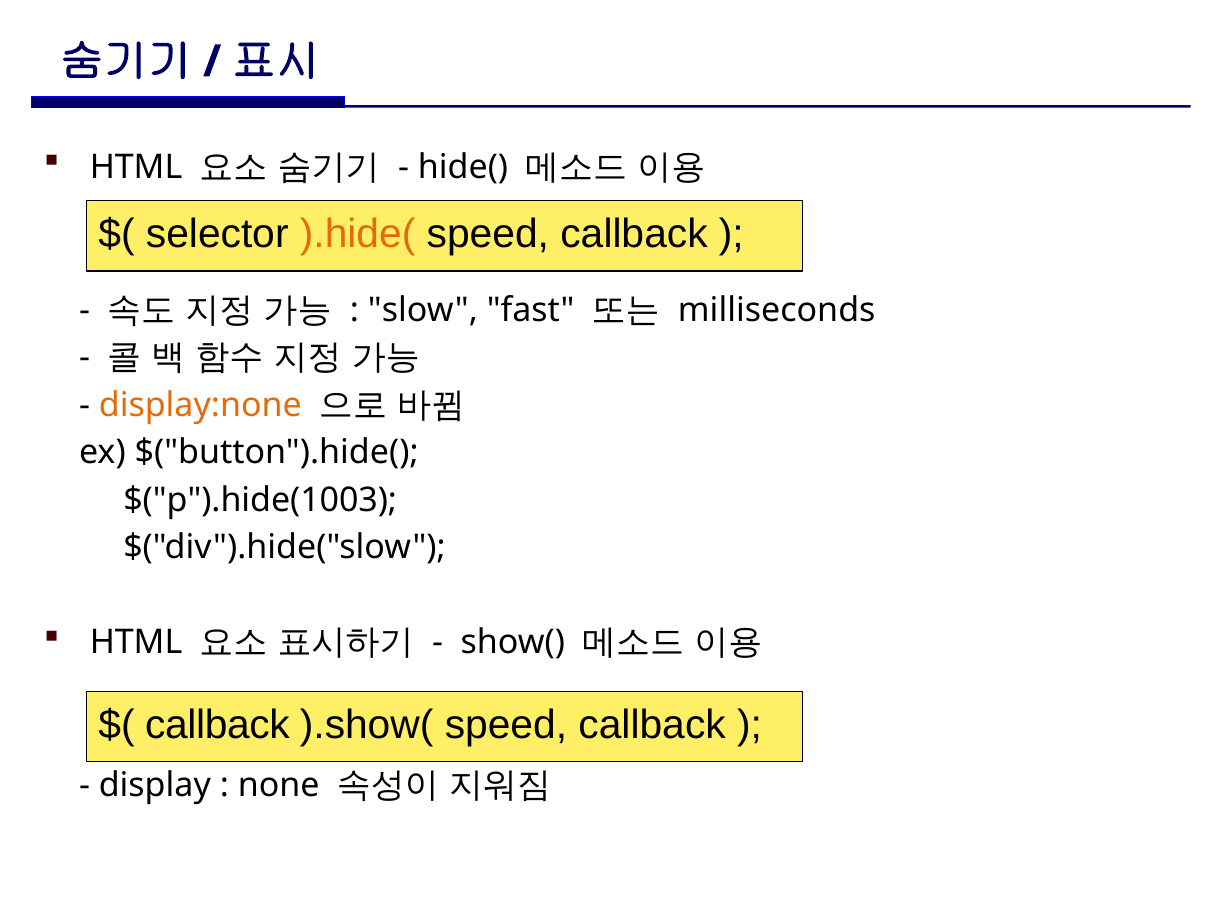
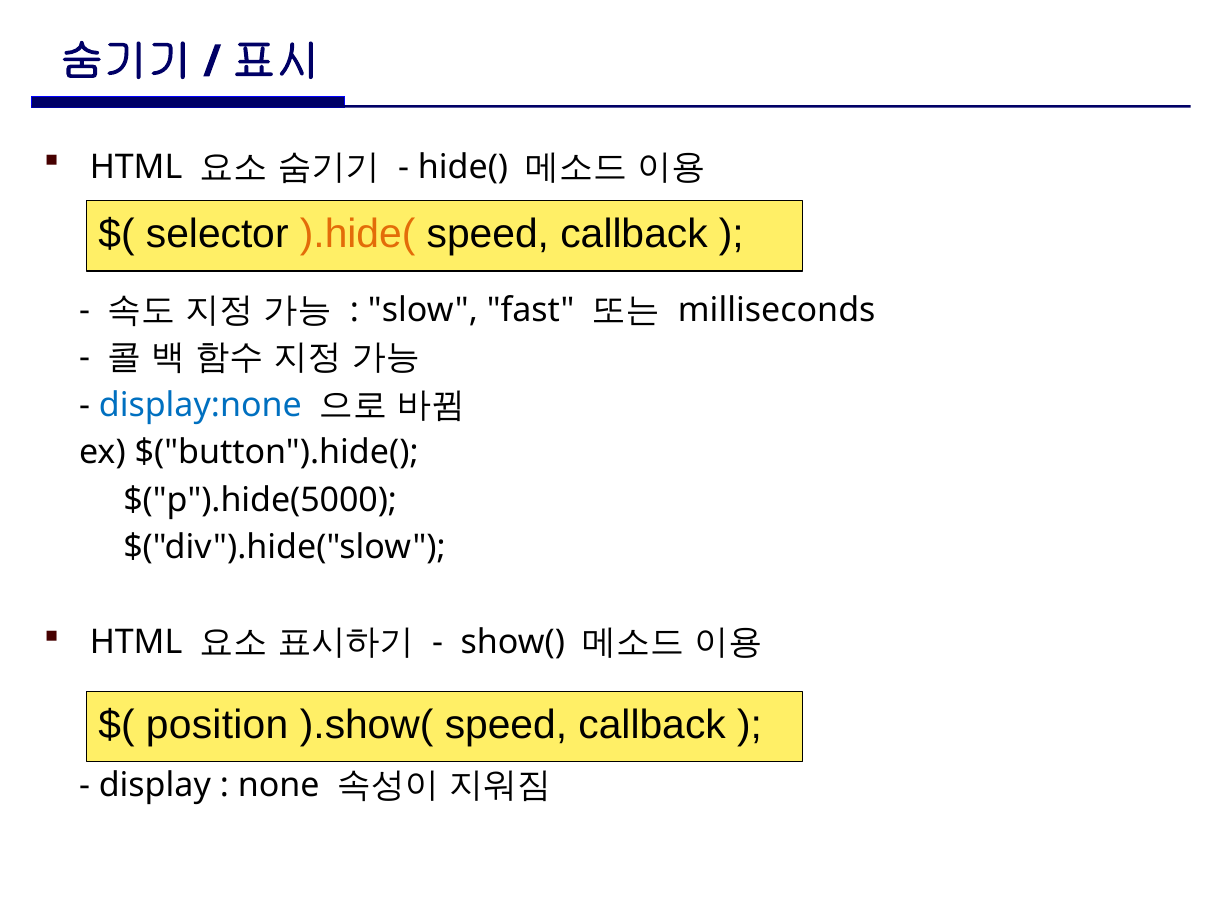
display:none colour: orange -> blue (200, 405)
$("p").hide(1003: $("p").hide(1003 -> $("p").hide(5000 (260, 500)
callback: callback -> position (217, 725)
